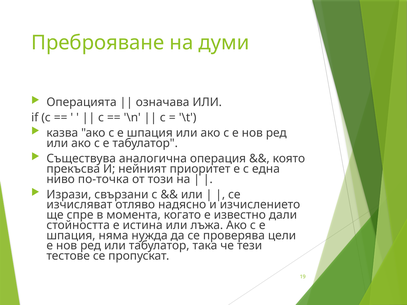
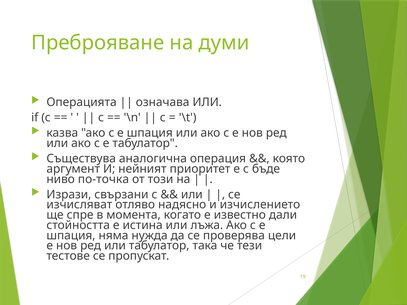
прекъсва: прекъсва -> аргумент (73, 169)
една: една -> бъде (266, 169)
